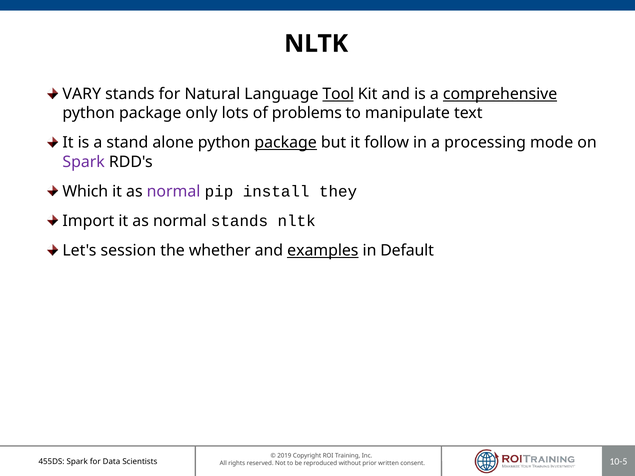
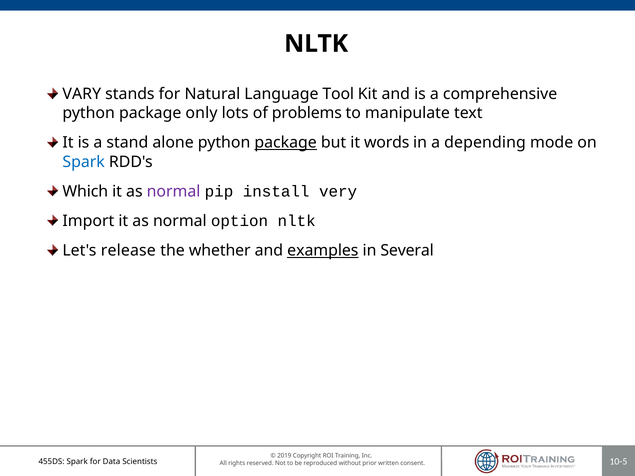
Tool underline: present -> none (338, 94)
comprehensive underline: present -> none (500, 94)
follow: follow -> words (387, 143)
processing: processing -> depending (485, 143)
Spark colour: purple -> blue (84, 162)
they: they -> very (338, 191)
normal stands: stands -> option (240, 221)
session: session -> release (128, 251)
Default: Default -> Several (407, 251)
